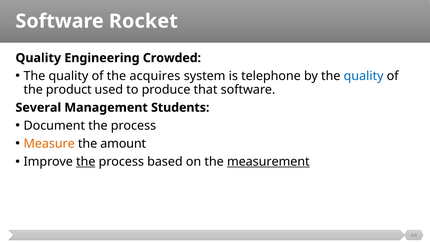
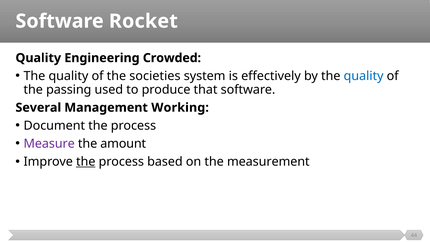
acquires: acquires -> societies (155, 76)
telephone: telephone -> effectively (271, 76)
product: product -> passing (69, 90)
Students: Students -> Working (180, 108)
Measure colour: orange -> purple (49, 144)
measurement underline: present -> none (268, 162)
